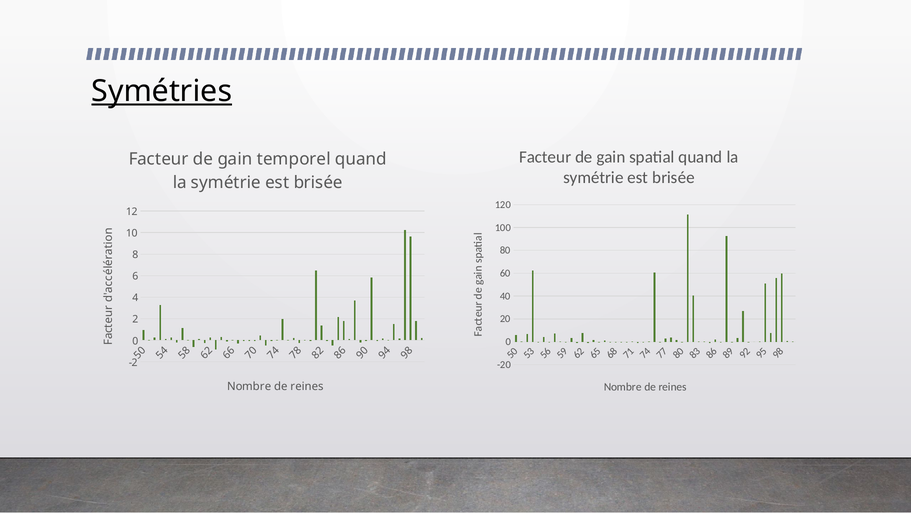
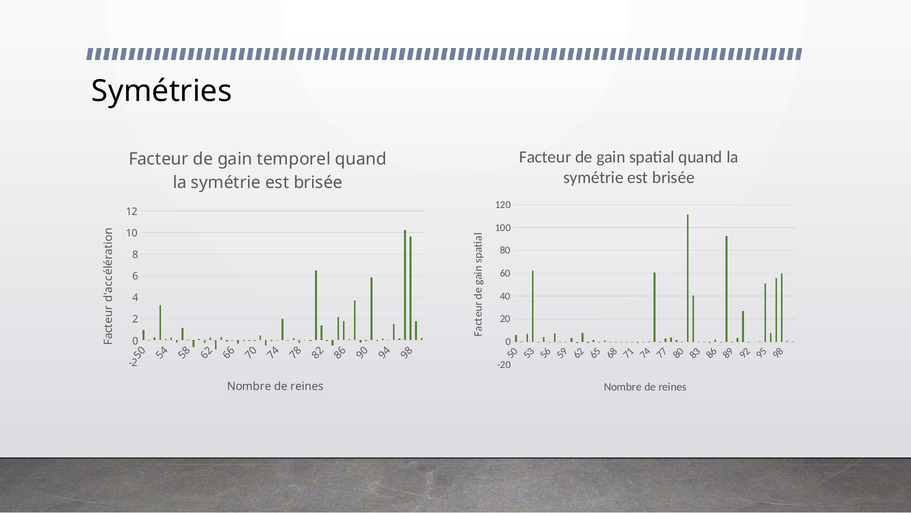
Symétries underline: present -> none (162, 91)
